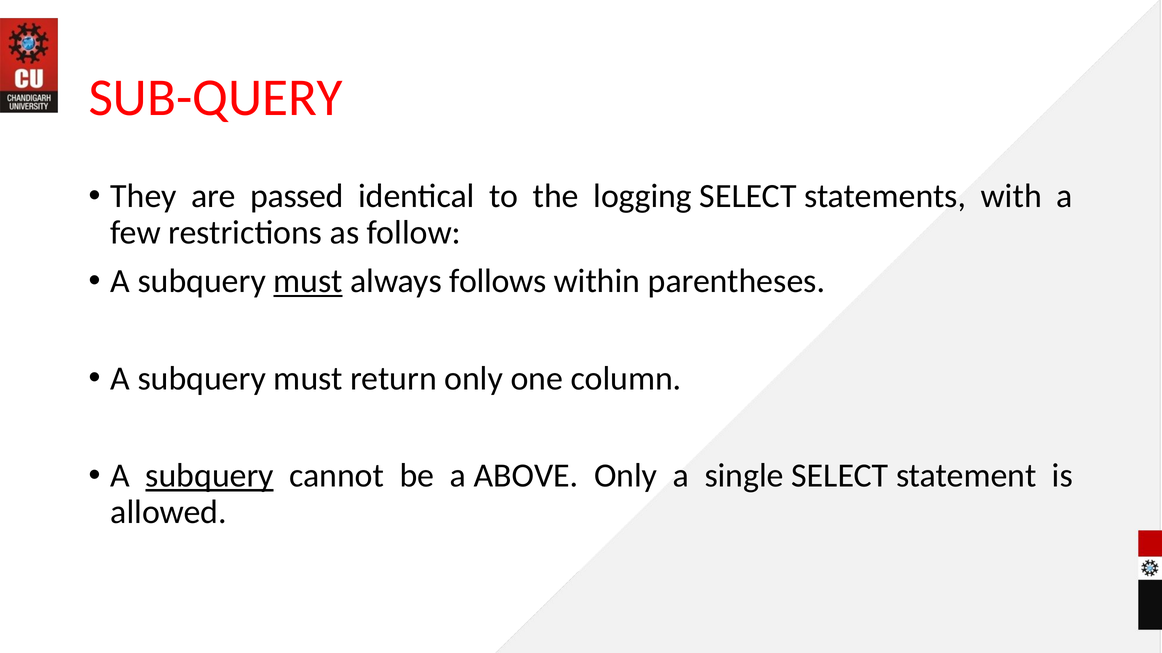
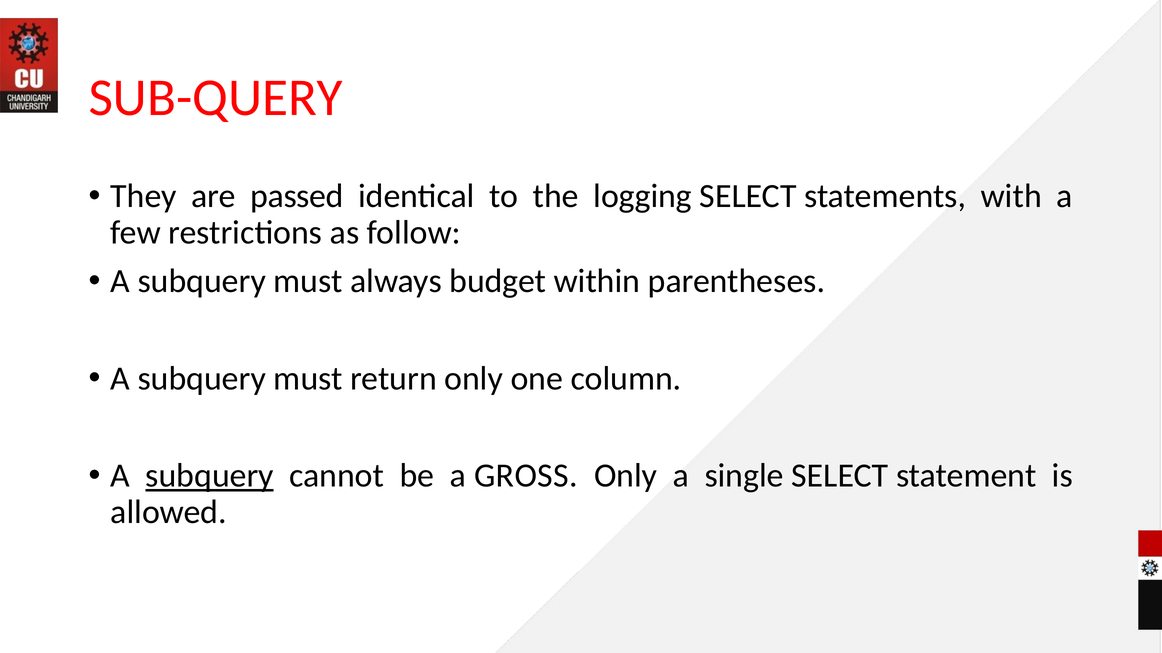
must underline: present -> none (308, 282)
follows: follows -> budget (498, 282)
ABOVE: ABOVE -> GROSS (526, 476)
